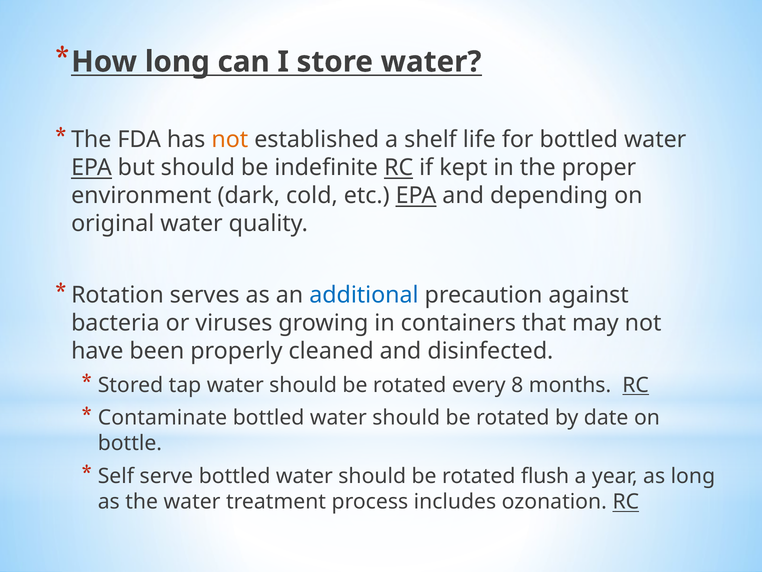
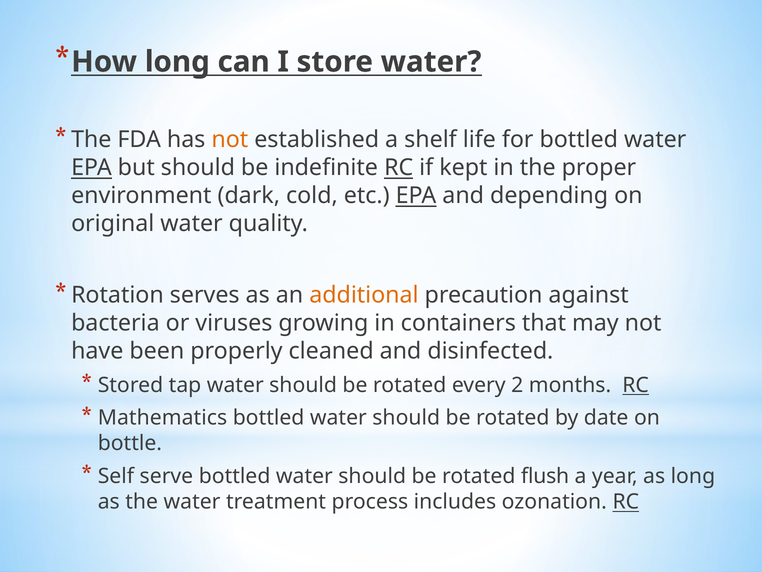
additional colour: blue -> orange (364, 295)
8: 8 -> 2 (517, 385)
Contaminate: Contaminate -> Mathematics (163, 418)
